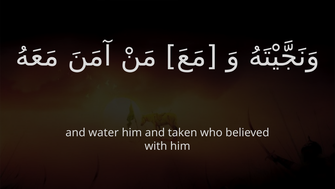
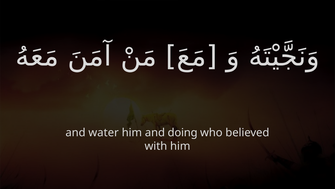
taken: taken -> doing (183, 132)
